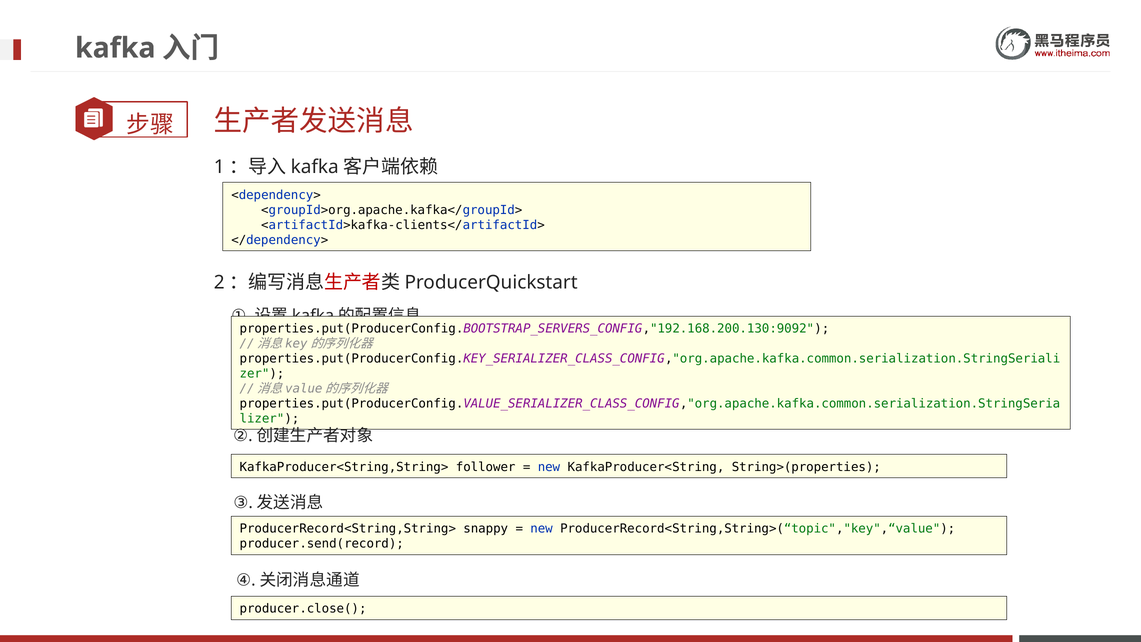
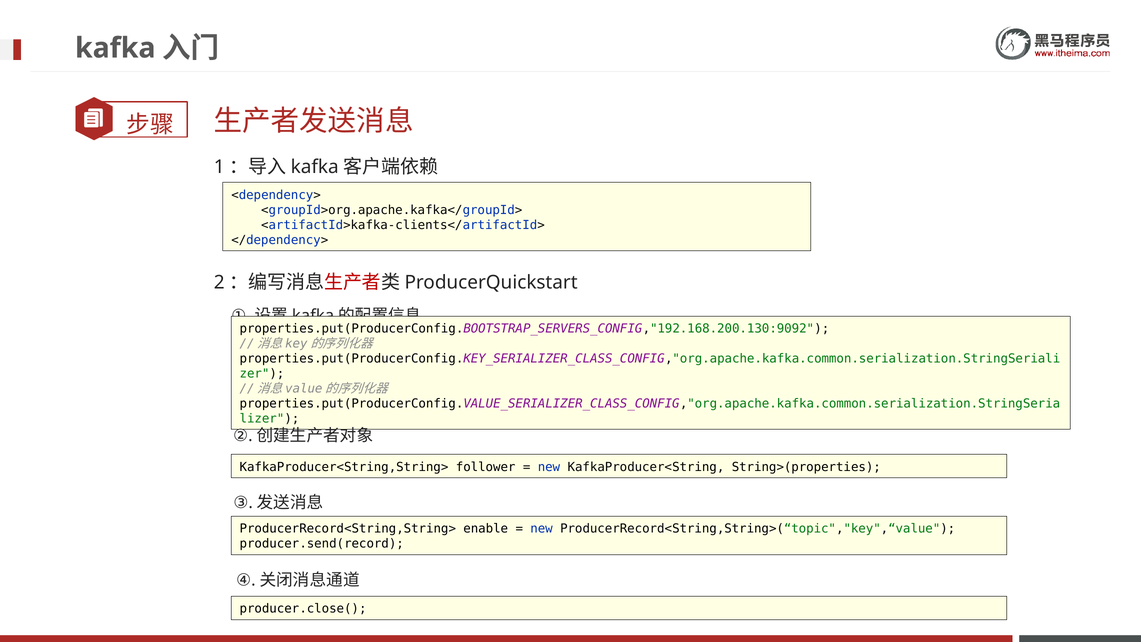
snappy: snappy -> enable (486, 529)
